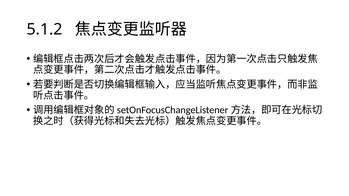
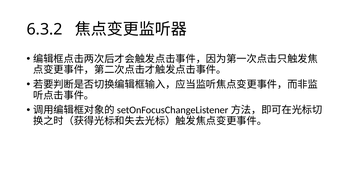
5.1.2: 5.1.2 -> 6.3.2 (45, 29)
